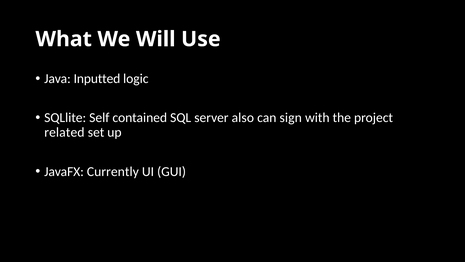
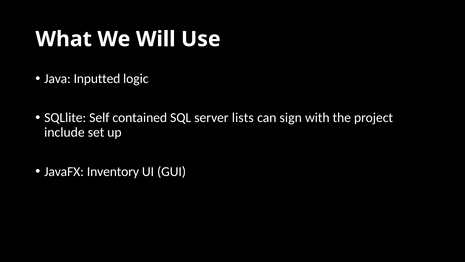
also: also -> lists (243, 118)
related: related -> include (64, 132)
Currently: Currently -> Inventory (113, 171)
